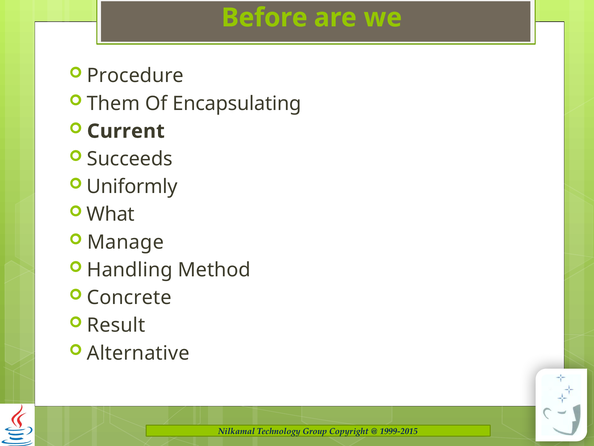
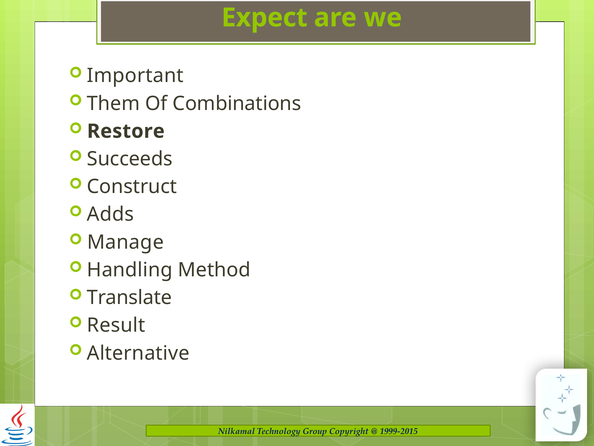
Before: Before -> Expect (264, 18)
Procedure: Procedure -> Important (135, 76)
Encapsulating: Encapsulating -> Combinations (237, 103)
Current: Current -> Restore (126, 131)
Uniformly: Uniformly -> Construct (132, 186)
What: What -> Adds (110, 214)
Concrete: Concrete -> Translate (129, 297)
